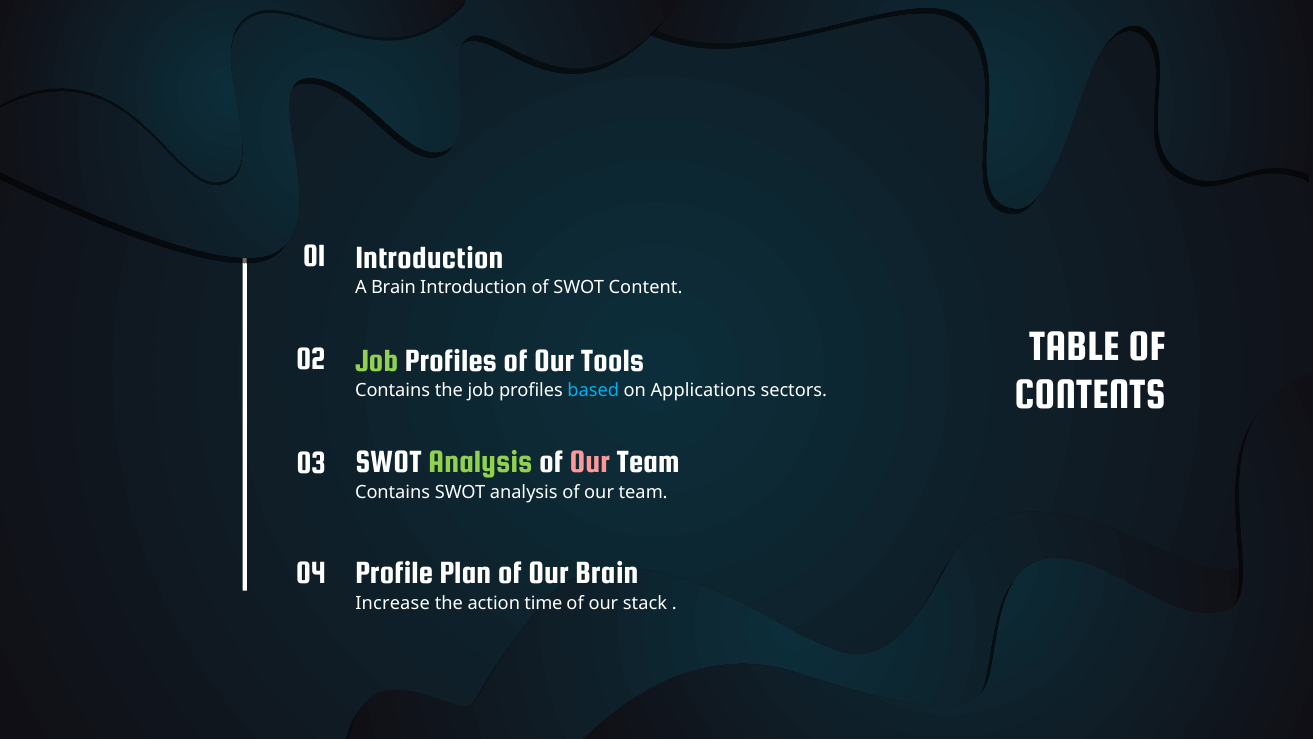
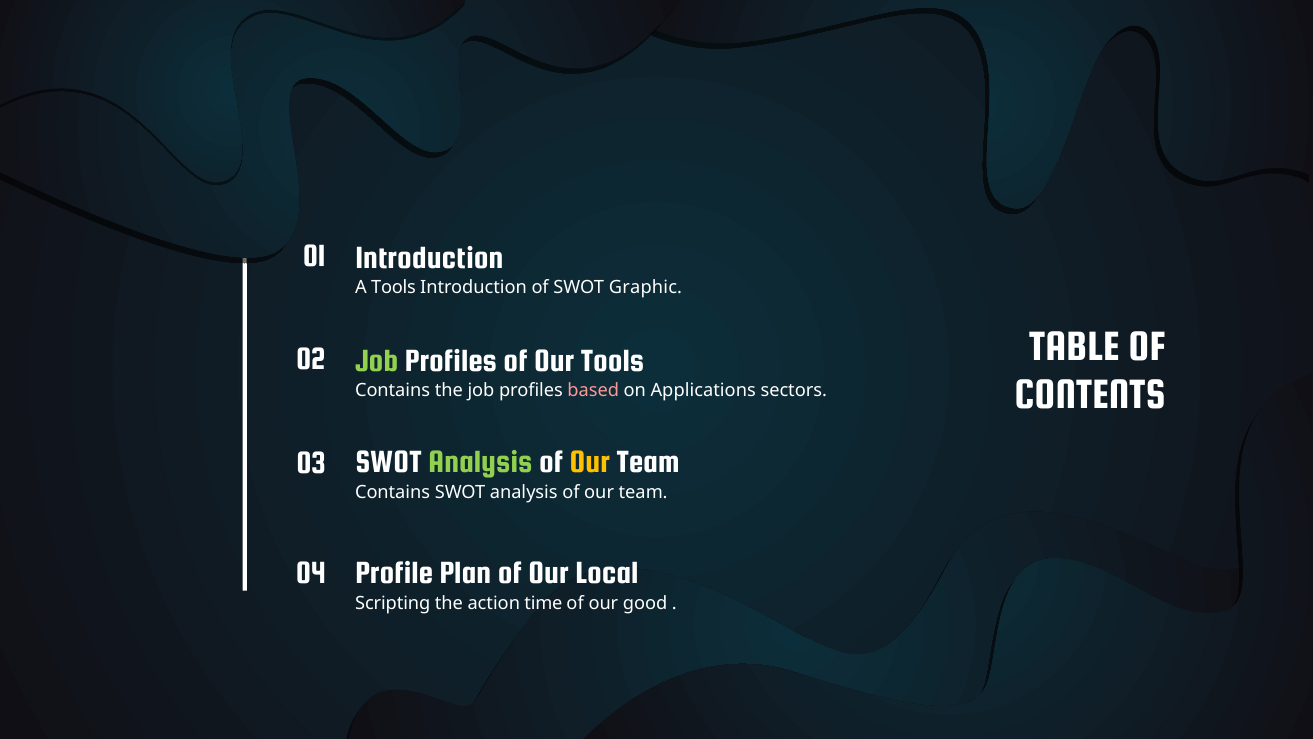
A Brain: Brain -> Tools (394, 287)
Content: Content -> Graphic (645, 287)
based colour: light blue -> pink (593, 390)
Our colour: pink -> yellow (590, 462)
Our Brain: Brain -> Local (607, 572)
Increase: Increase -> Scripting (393, 603)
stack: stack -> good (645, 603)
